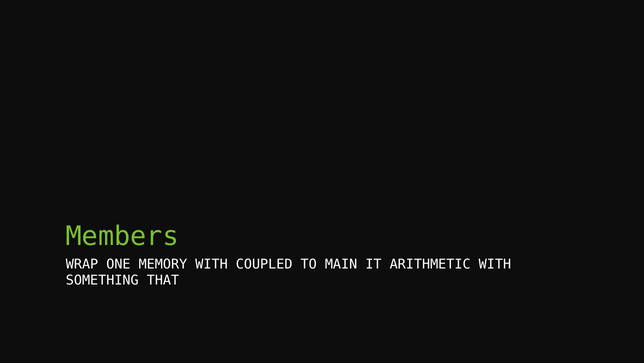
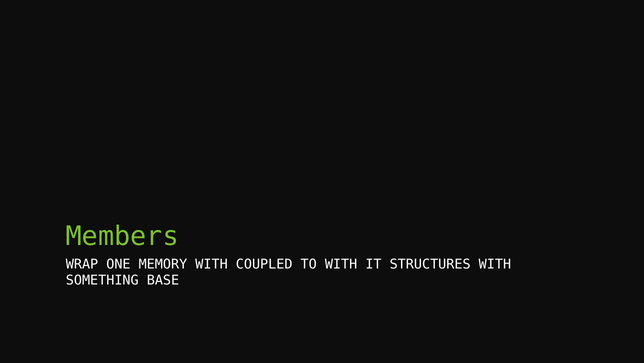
TO MAIN: MAIN -> WITH (341, 264)
ARITHMETIC: ARITHMETIC -> STRUCTURES (430, 264)
THAT: THAT -> BASE (163, 280)
